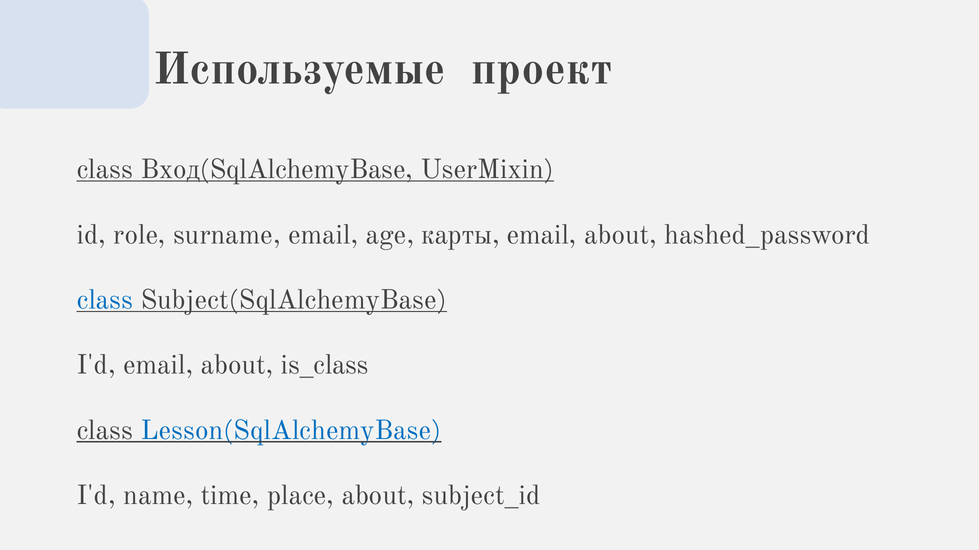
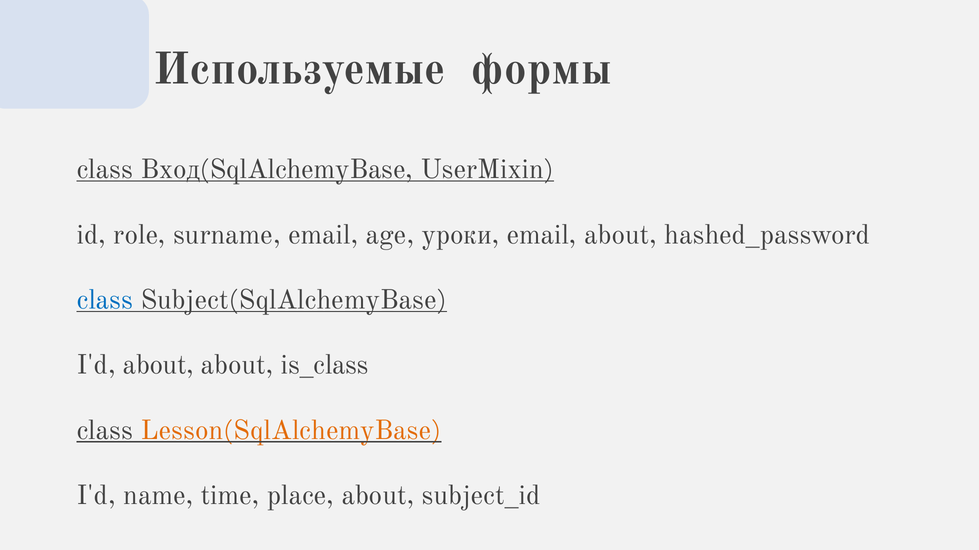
проект: проект -> формы (542, 69)
карты: карты -> уроки (460, 235)
I'd email: email -> about (158, 365)
Lesson(SqlAlchemyBase colour: blue -> orange (291, 431)
